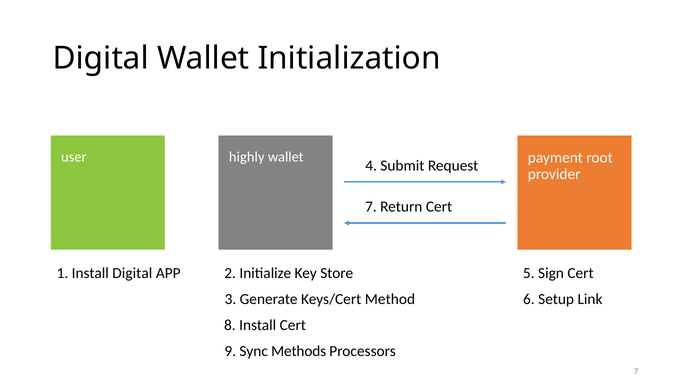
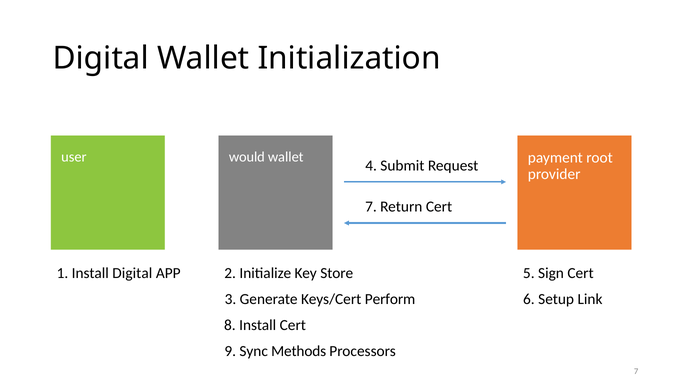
highly: highly -> would (247, 157)
Method: Method -> Perform (390, 299)
